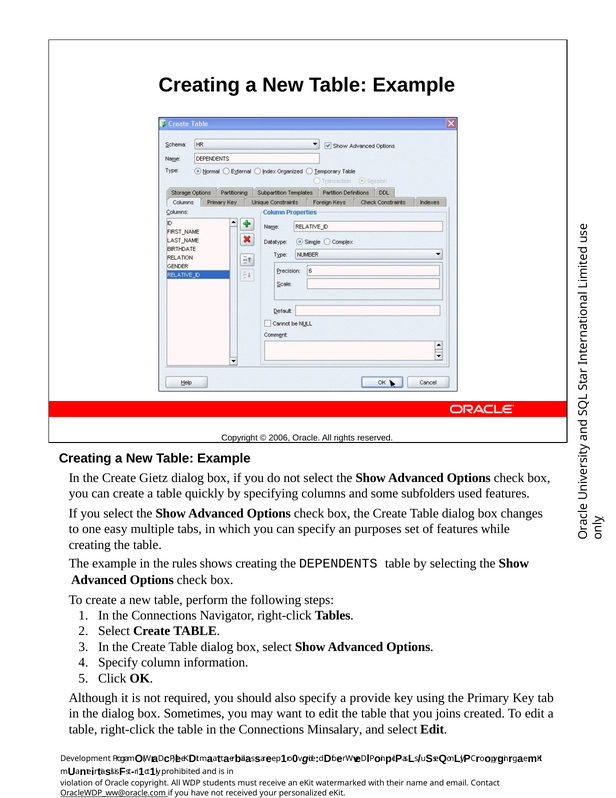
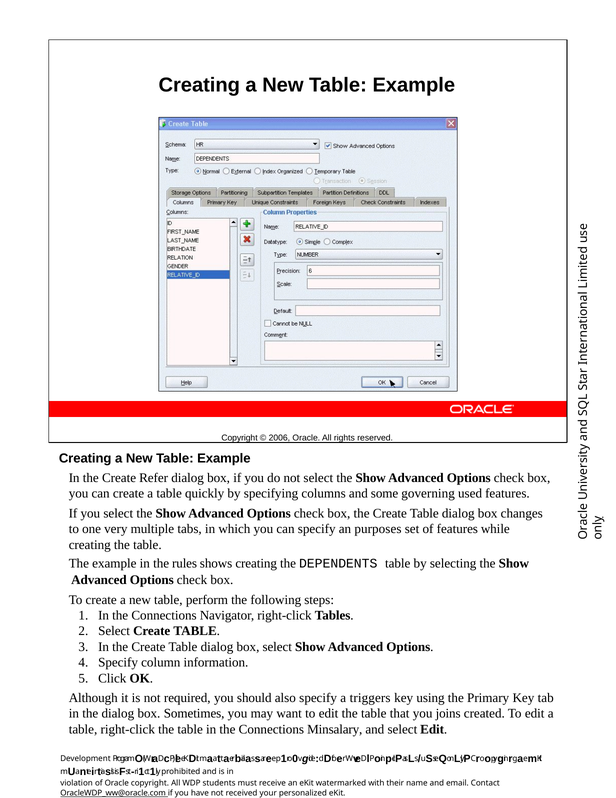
Gietz: Gietz -> Refer (154, 477)
subfolders: subfolders -> governing (428, 493)
easy: easy -> very (116, 529)
provide: provide -> triggers (370, 697)
